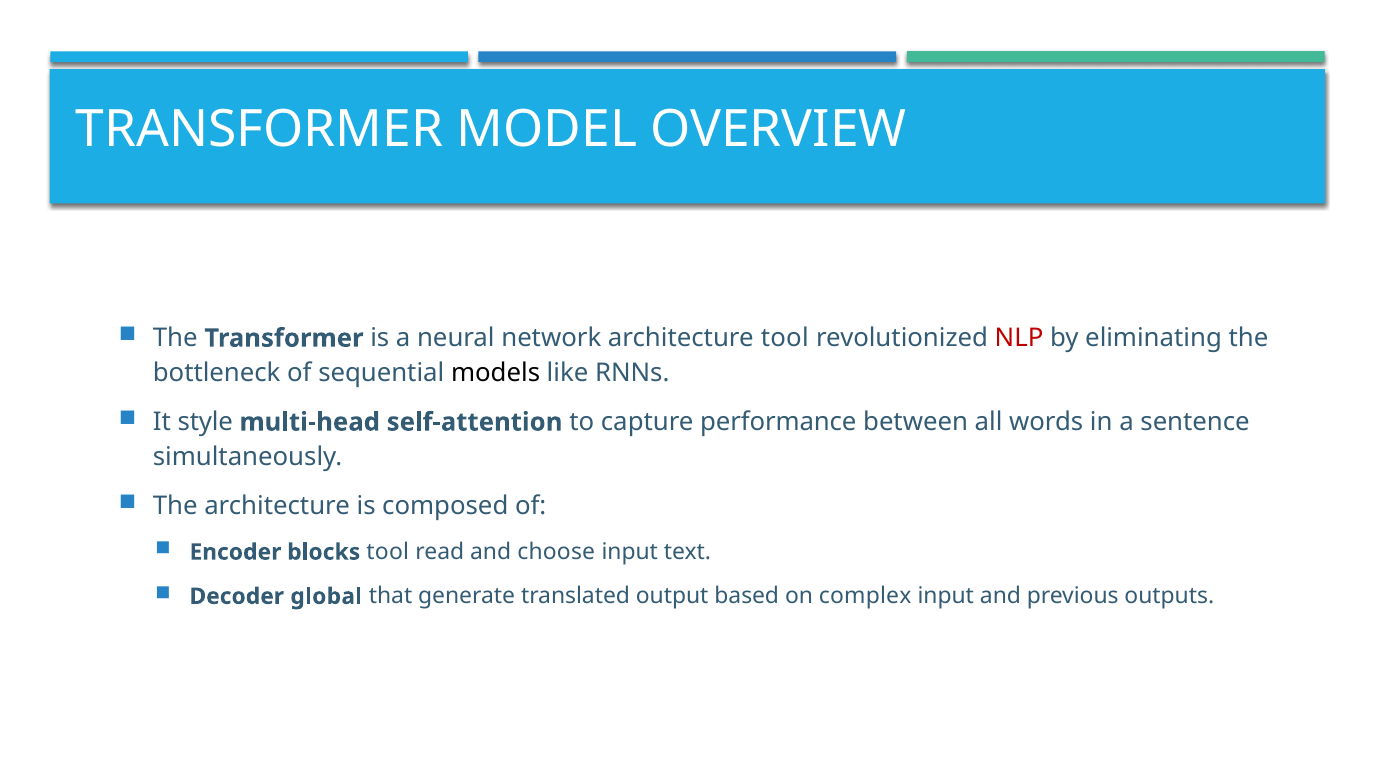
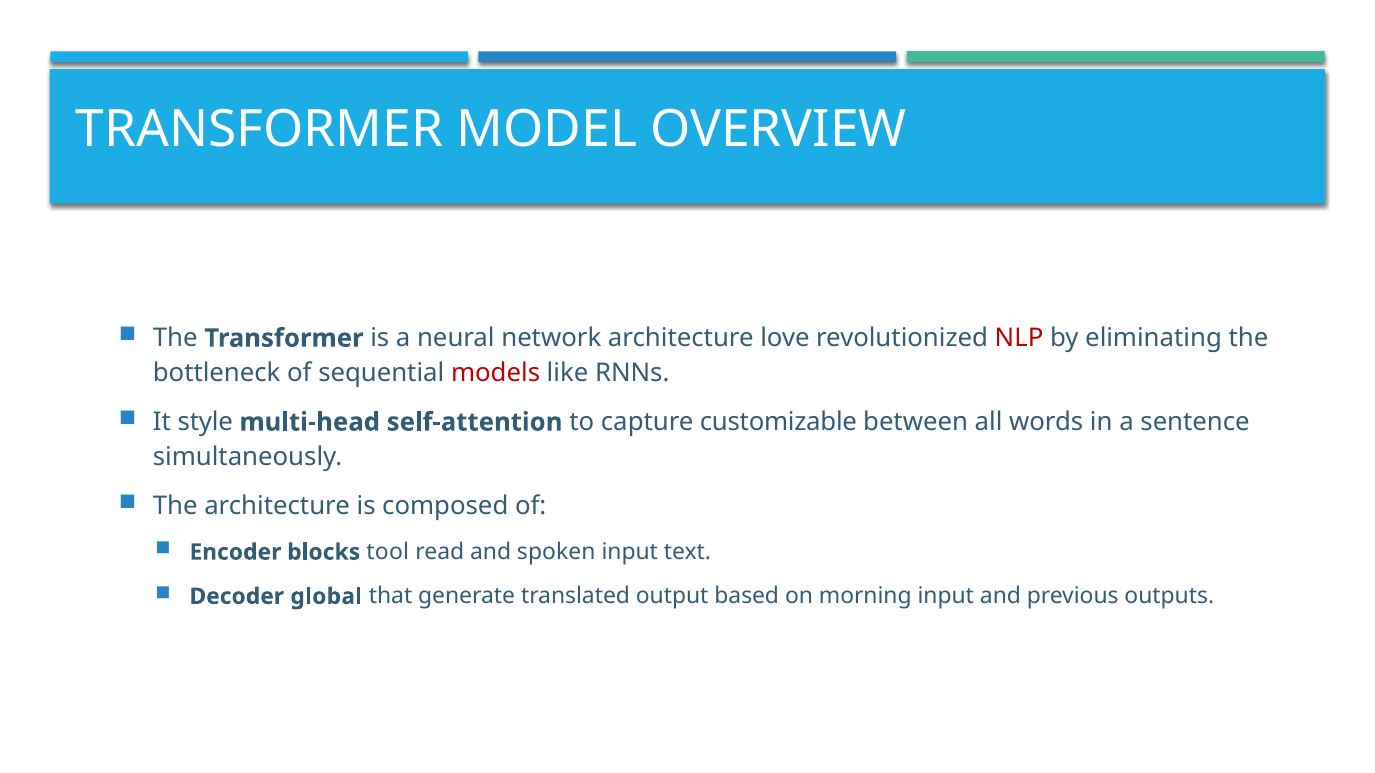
architecture tool: tool -> love (785, 338)
models colour: black -> red (496, 373)
performance: performance -> customizable (778, 422)
choose: choose -> spoken (556, 552)
complex: complex -> morning (865, 597)
